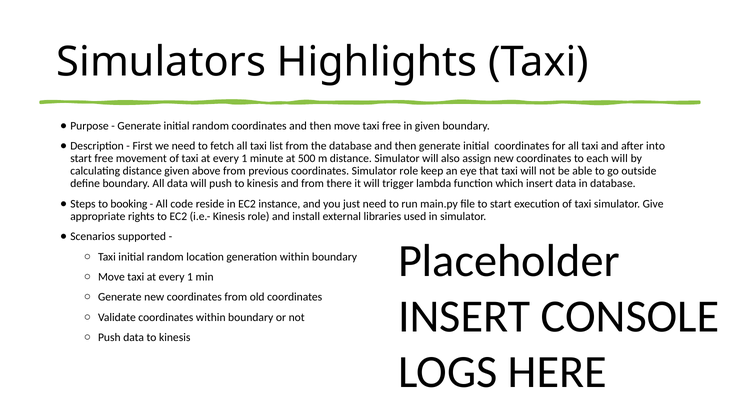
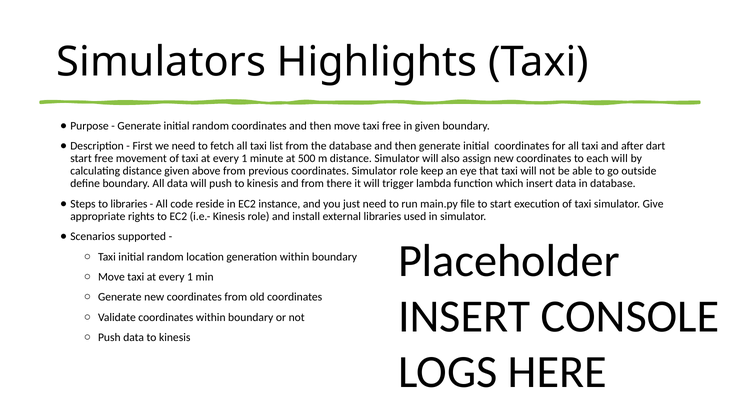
into: into -> dart (656, 146)
to booking: booking -> libraries (129, 204)
